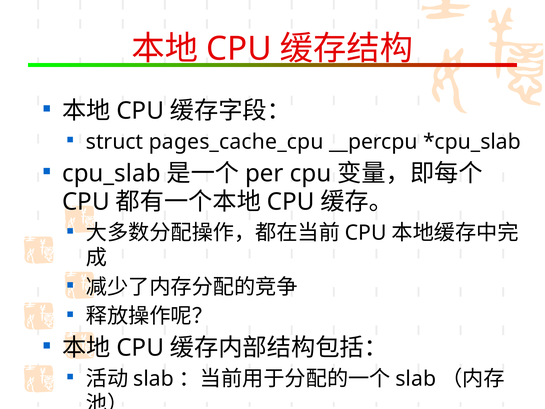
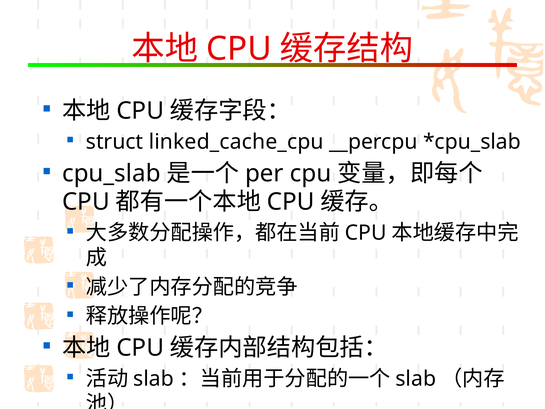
pages_cache_cpu: pages_cache_cpu -> linked_cache_cpu (236, 142)
